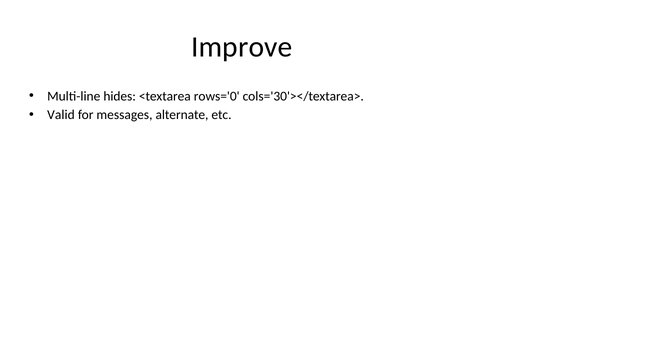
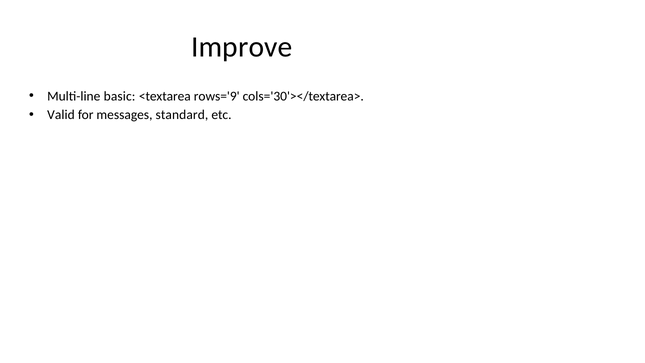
hides: hides -> basic (120, 96)
rows='0: rows='0 -> rows='9 (217, 96)
alternate: alternate -> standard (182, 115)
